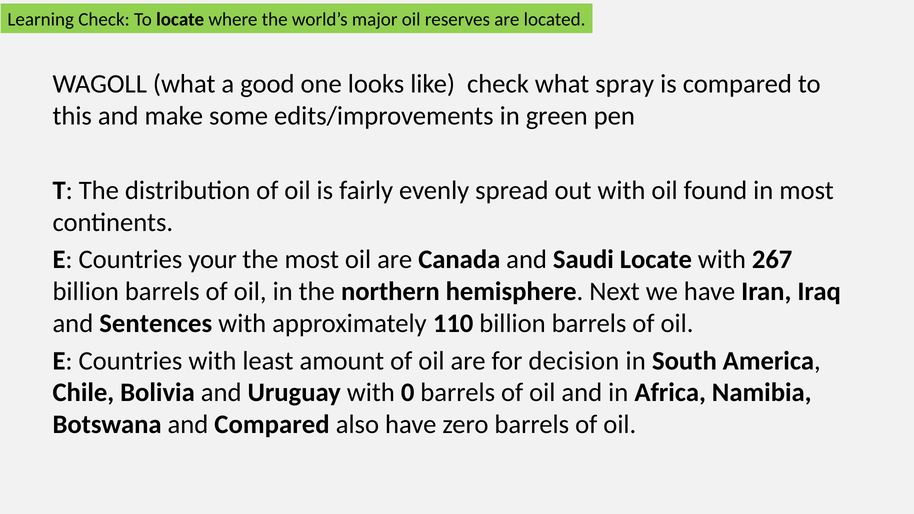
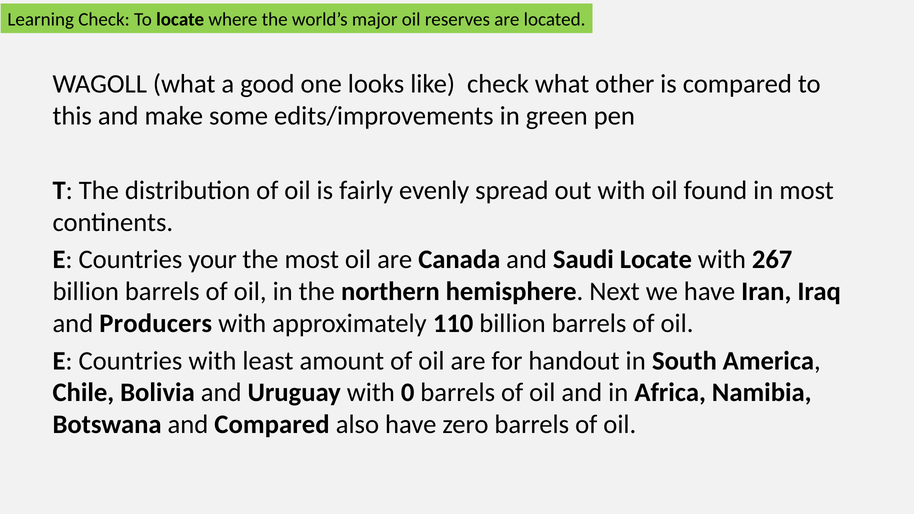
spray: spray -> other (625, 84)
Sentences: Sentences -> Producers (156, 324)
decision: decision -> handout (574, 361)
